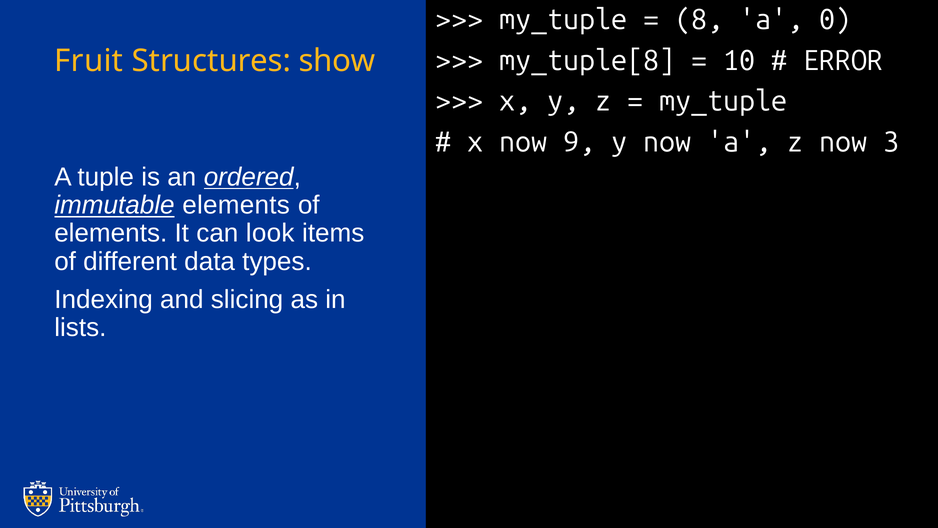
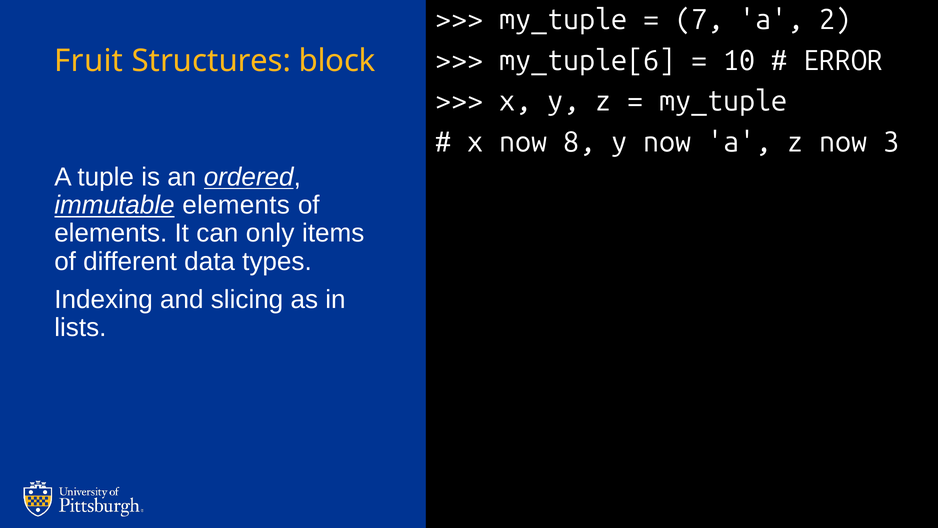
8: 8 -> 7 (699, 20)
0: 0 -> 2 (835, 20)
my_tuple[8: my_tuple[8 -> my_tuple[6 (587, 61)
show: show -> block (337, 61)
9: 9 -> 8 (579, 142)
look: look -> only (270, 233)
